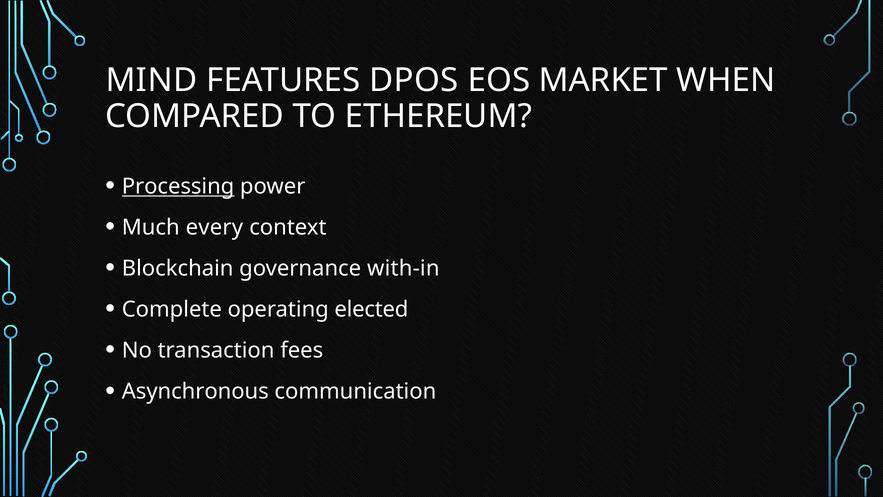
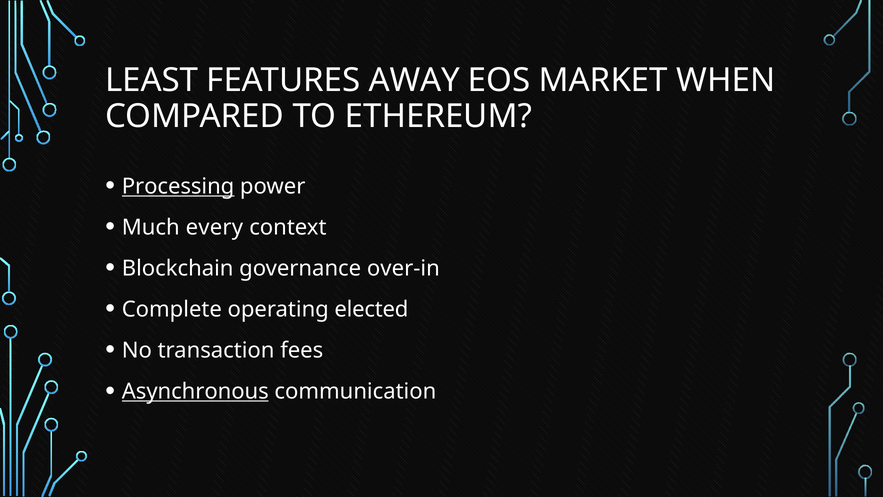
MIND: MIND -> LEAST (152, 80)
DPOS: DPOS -> AWAY (414, 80)
with-in: with-in -> over-in (403, 268)
Asynchronous underline: none -> present (195, 391)
